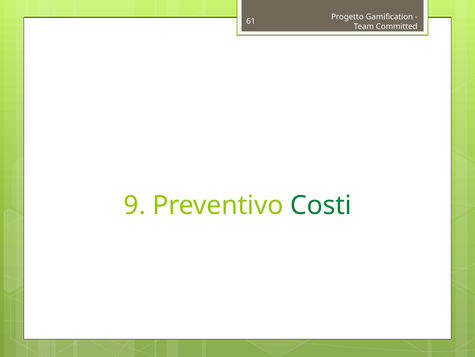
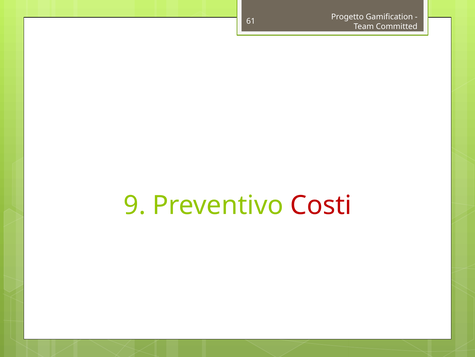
Costi colour: green -> red (321, 205)
